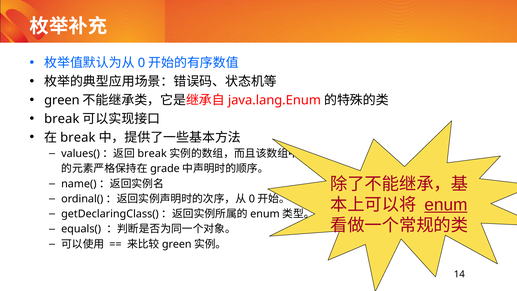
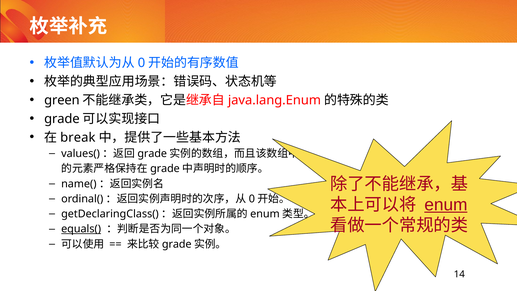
break: break -> grade (62, 119)
break: break -> grade (152, 154)
equals( underline: none -> present (81, 229)
green: green -> grade (177, 244)
